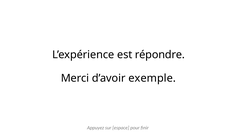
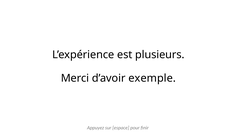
répondre: répondre -> plusieurs (160, 55)
